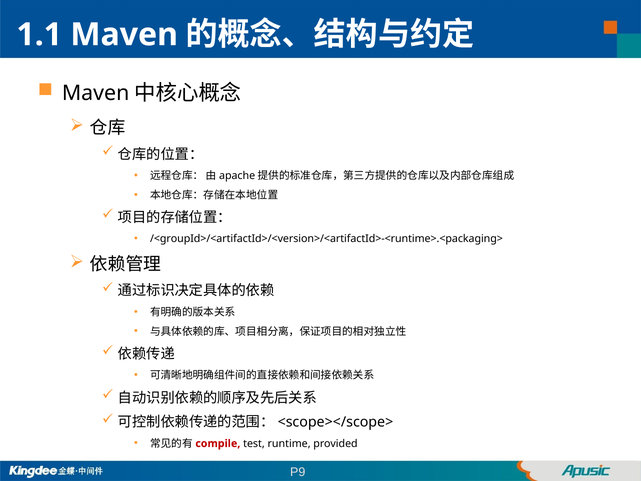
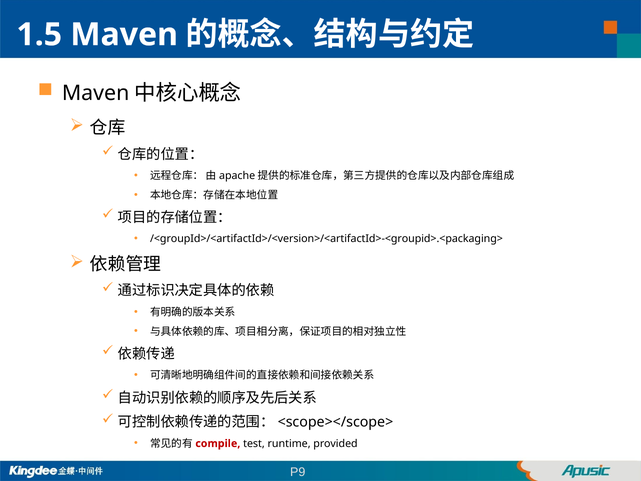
1.1: 1.1 -> 1.5 (39, 35)
/<groupId>/<artifactId>/<version>/<artifactId>-<runtime>.<packaging>: /<groupId>/<artifactId>/<version>/<artifactId>-<runtime>.<packaging> -> /<groupId>/<artifactId>/<version>/<artifactId>-<groupid>.<packaging> (326, 239)
